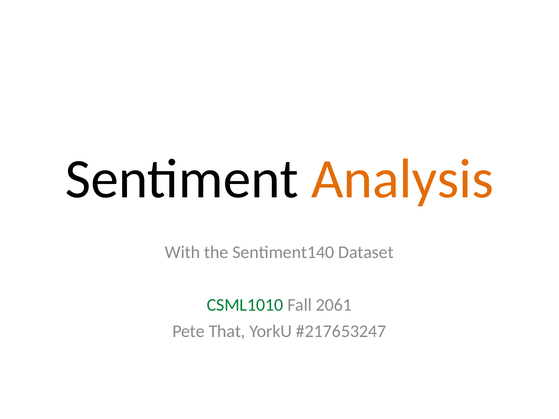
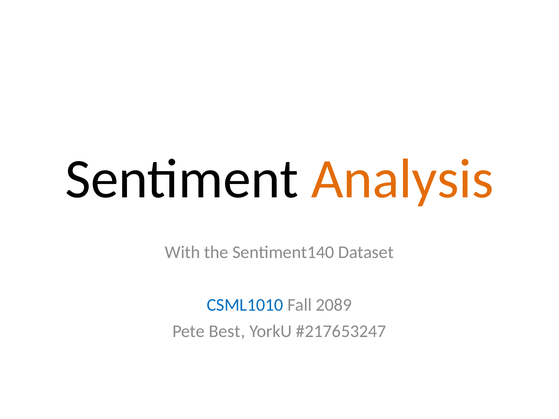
CSML1010 colour: green -> blue (245, 305)
2061: 2061 -> 2089 (334, 305)
That: That -> Best (227, 331)
